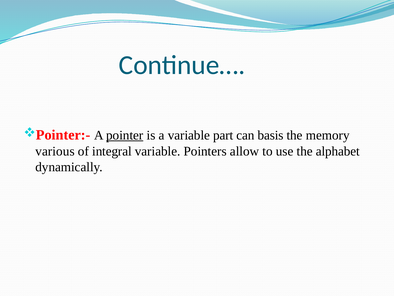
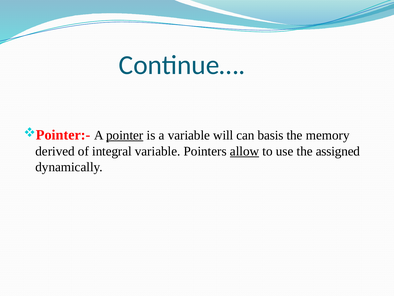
part: part -> will (223, 135)
various: various -> derived (55, 151)
allow underline: none -> present (245, 151)
alphabet: alphabet -> assigned (338, 151)
